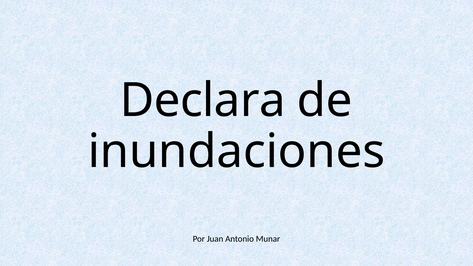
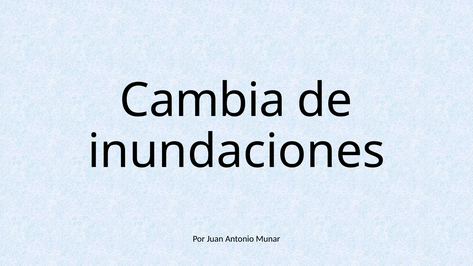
Declara: Declara -> Cambia (203, 101)
